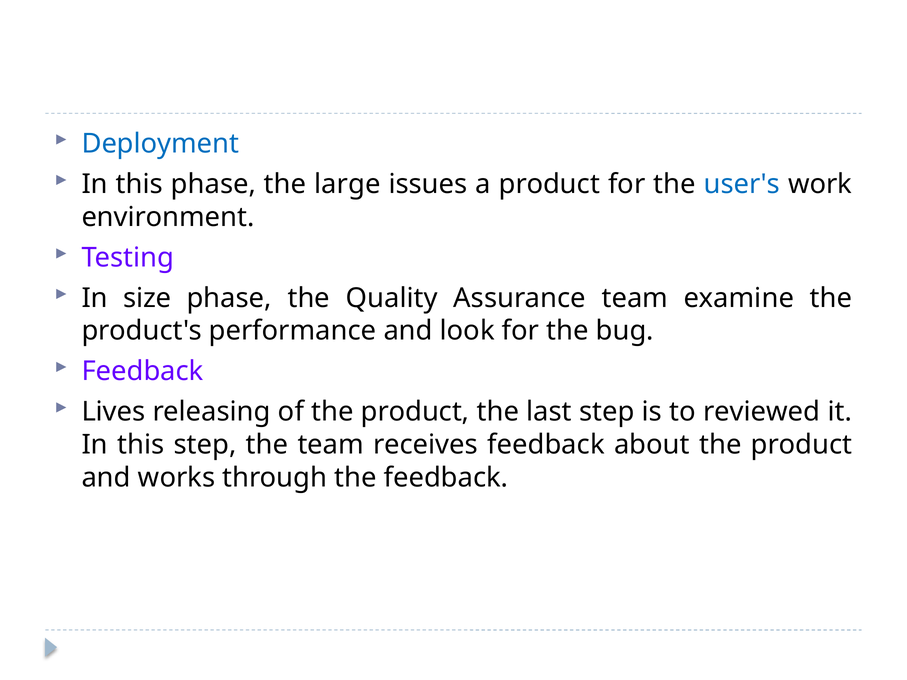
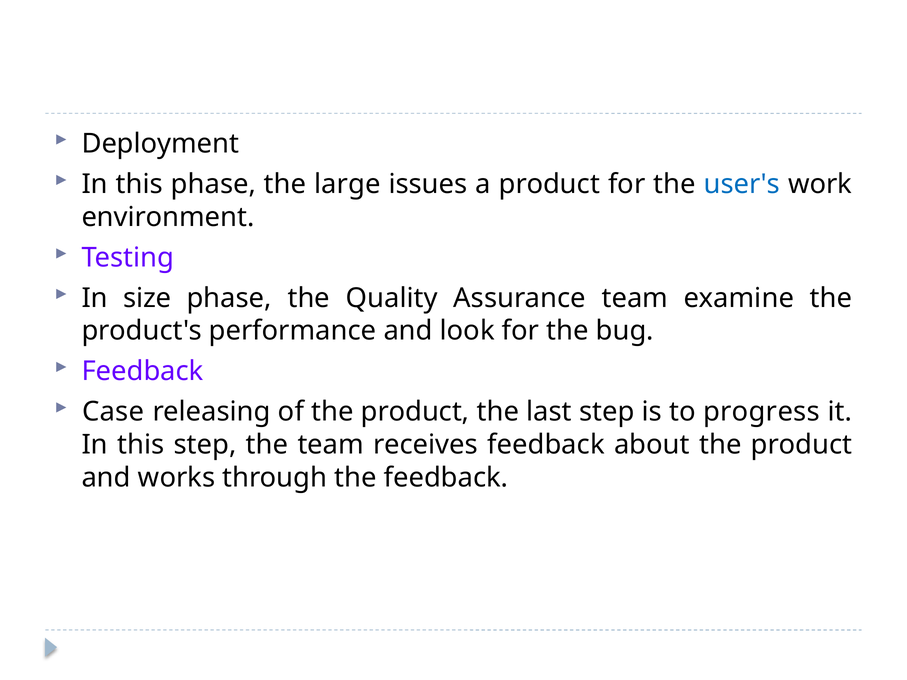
Deployment colour: blue -> black (160, 144)
Lives: Lives -> Case (113, 412)
reviewed: reviewed -> progress (762, 412)
